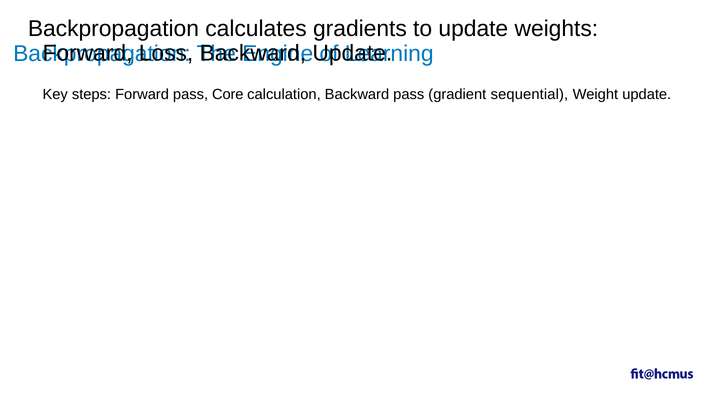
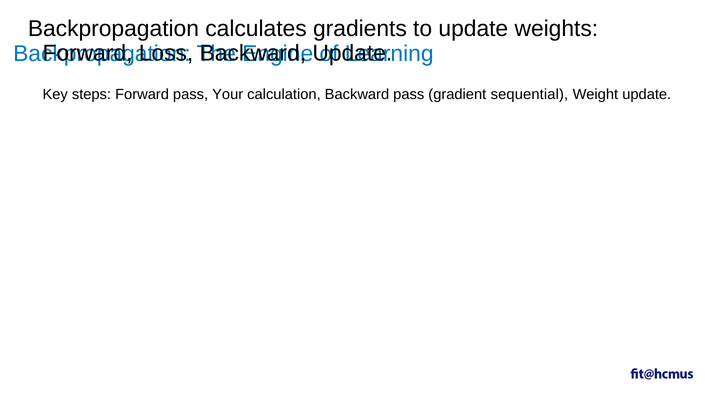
Core: Core -> Your (228, 94)
